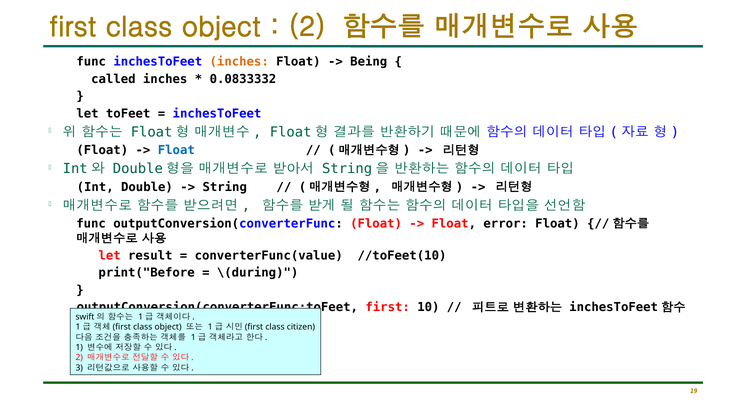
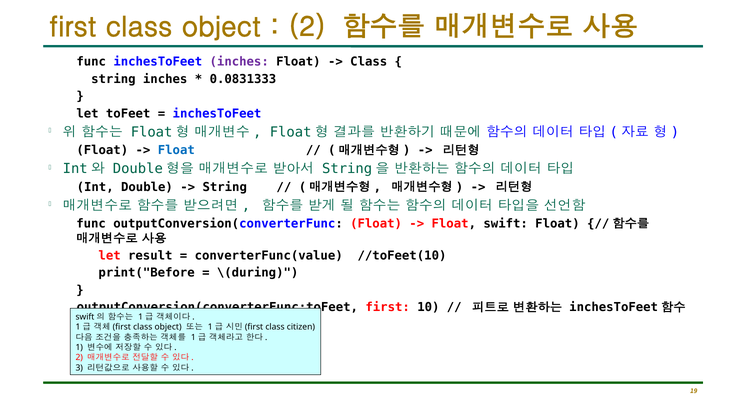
inches colour: orange -> purple (239, 62)
Being: Being -> Class (369, 62)
called: called -> string (113, 79)
0.0833332: 0.0833332 -> 0.0831333 (243, 79)
error: error -> swift (506, 224)
